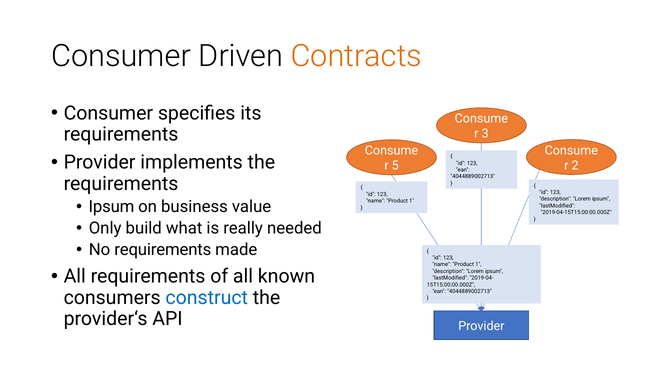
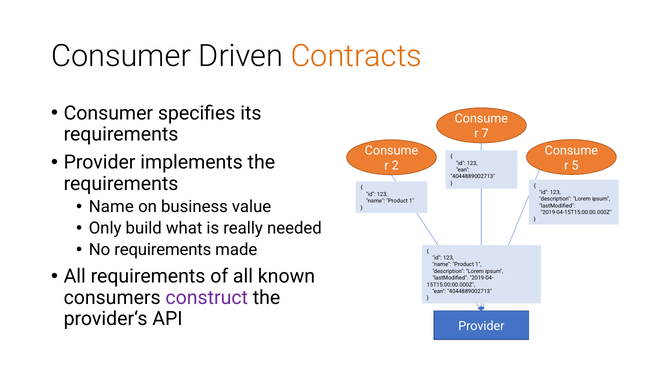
3: 3 -> 7 (485, 134)
2: 2 -> 5 (575, 165)
5: 5 -> 2 (395, 166)
Ipsum: Ipsum -> Name (111, 207)
construct colour: blue -> purple (207, 297)
